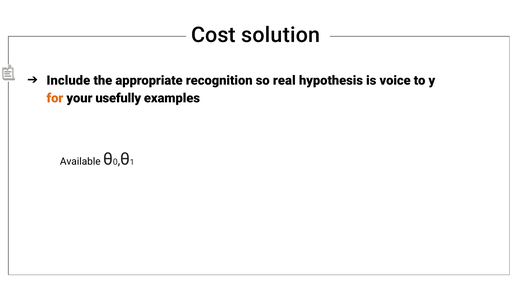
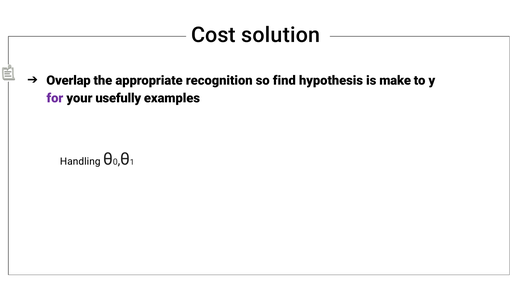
Include: Include -> Overlap (68, 80)
real: real -> find (284, 80)
voice: voice -> make (395, 80)
for colour: orange -> purple (55, 98)
Available: Available -> Handling (80, 162)
